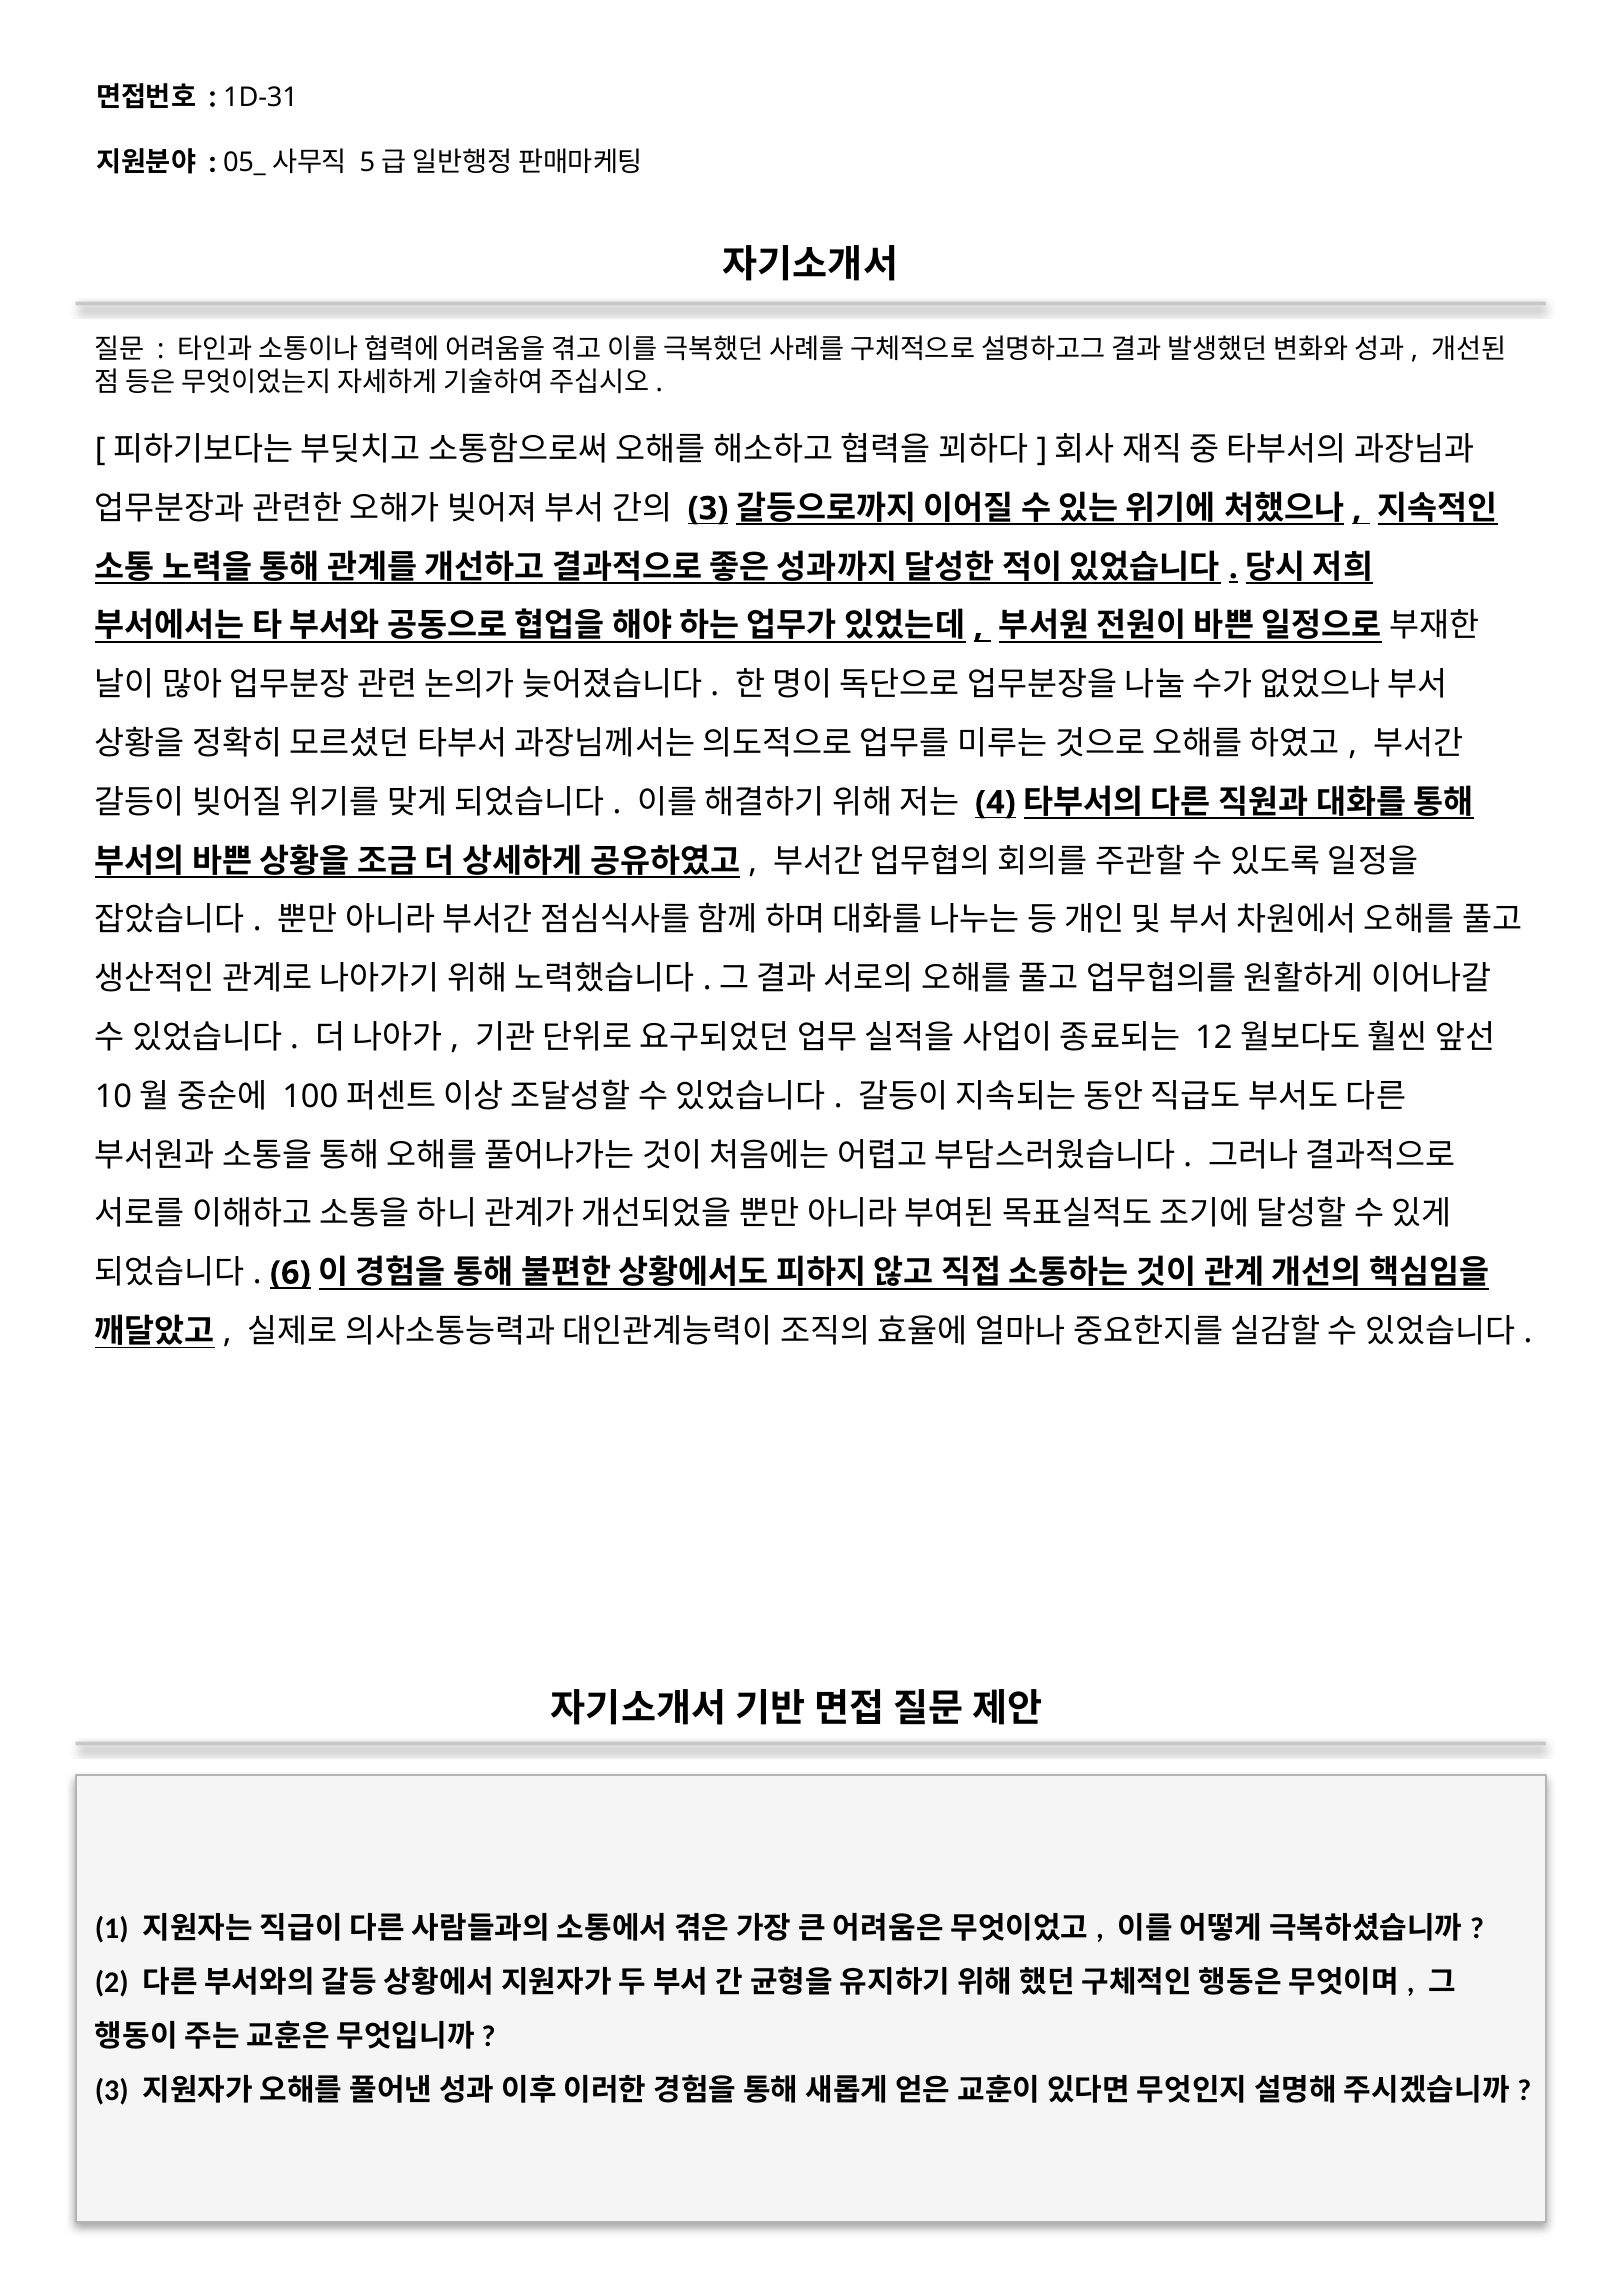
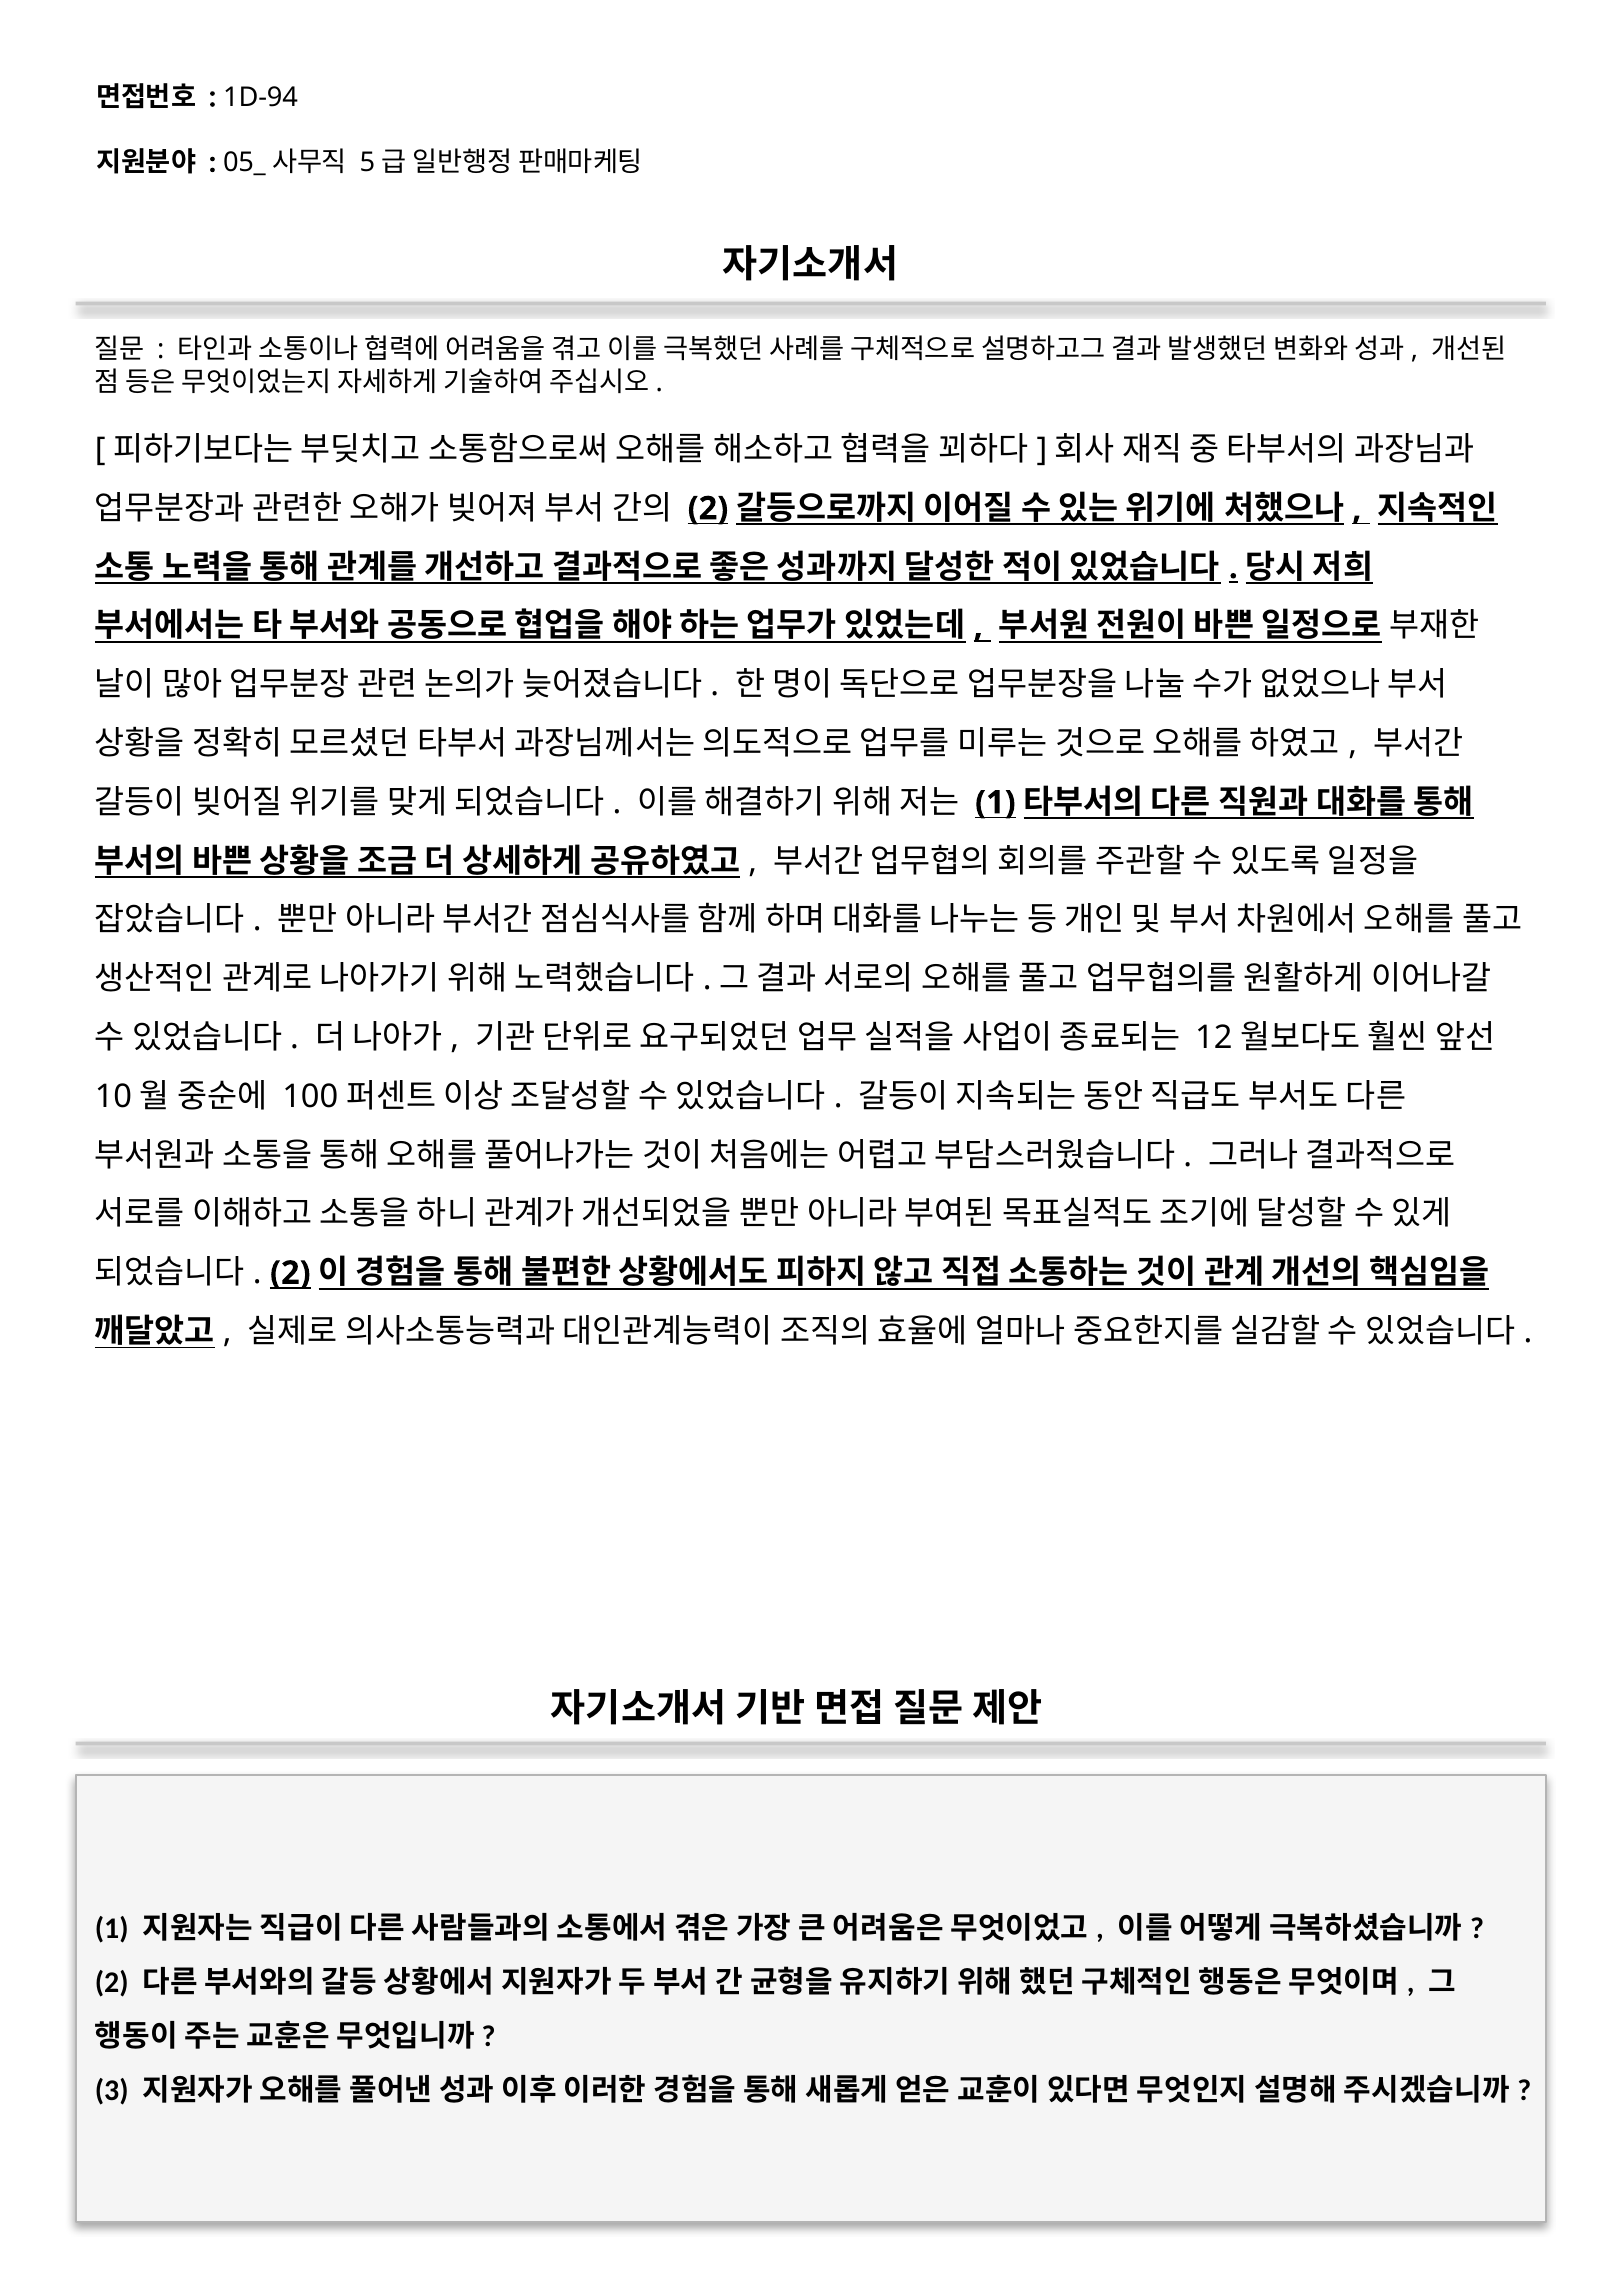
1D-31: 1D-31 -> 1D-94 (261, 97)
3: 3 -> 2 (708, 509)
4: 4 -> 1 (995, 803)
6: 6 -> 2 (290, 1273)
